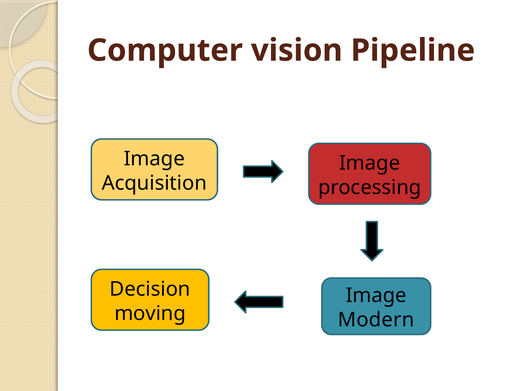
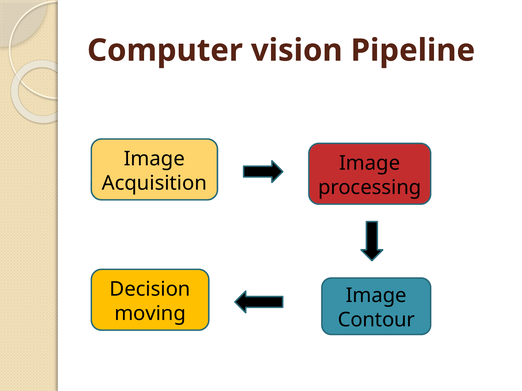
Modern: Modern -> Contour (376, 320)
